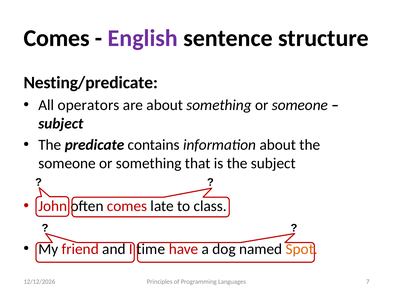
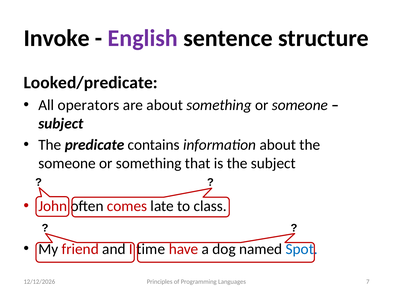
Comes: Comes -> Invoke (57, 38)
Nesting/predicate: Nesting/predicate -> Looked/predicate (91, 82)
Spot colour: orange -> blue (302, 249)
